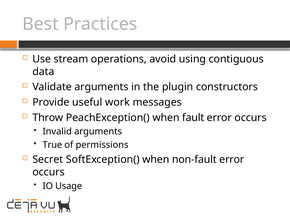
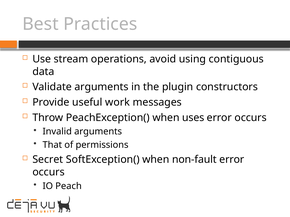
fault: fault -> uses (193, 118)
True: True -> That (52, 145)
Usage: Usage -> Peach (69, 186)
